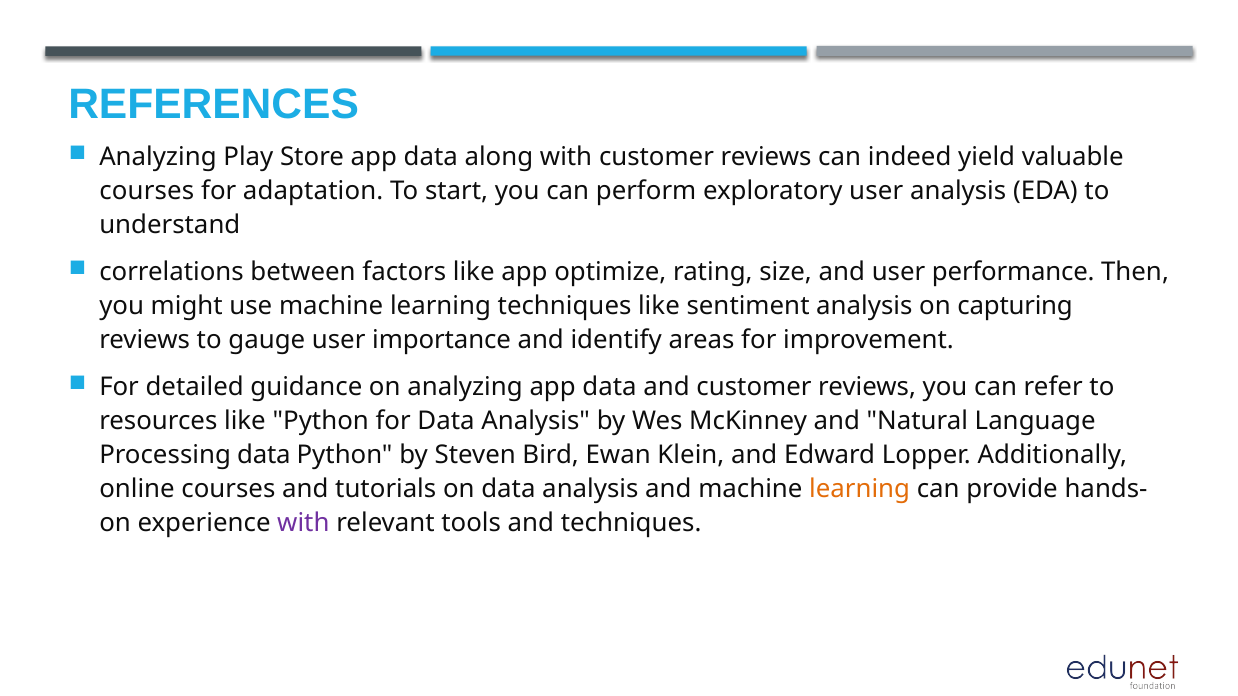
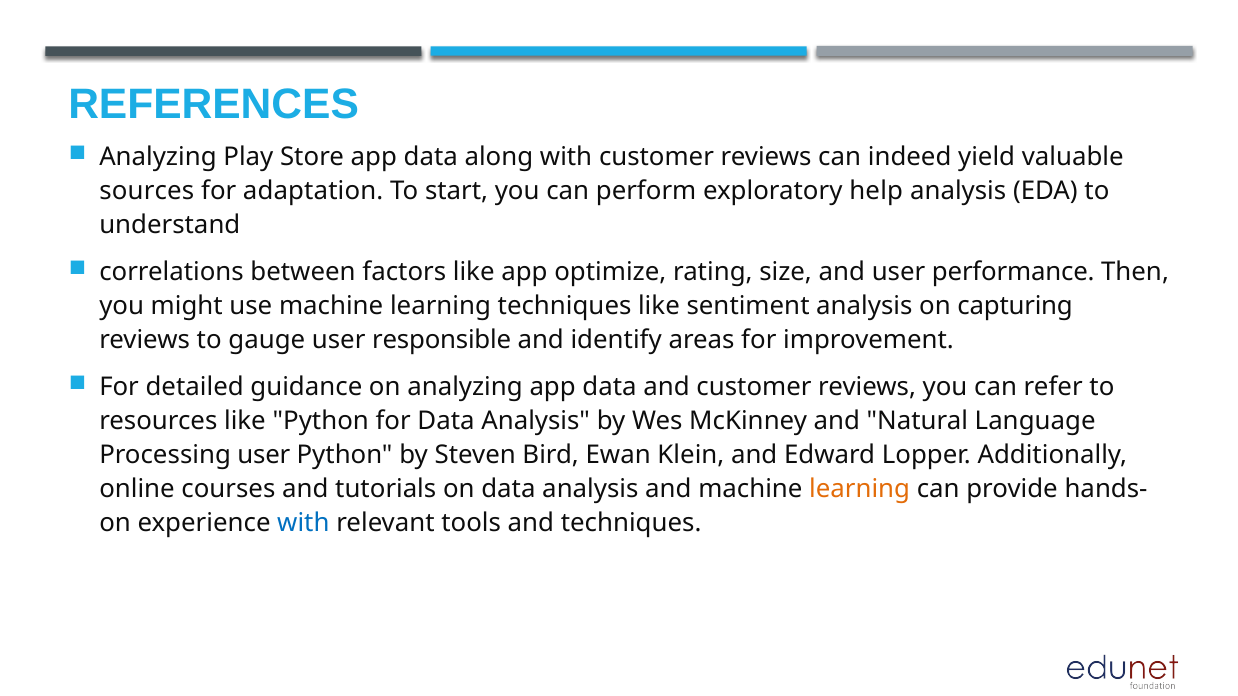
courses: courses -> sources (147, 191)
exploratory user: user -> help (876, 191)
importance: importance -> responsible (442, 341)
Processing data: data -> user (264, 456)
with colour: purple -> blue (303, 524)
